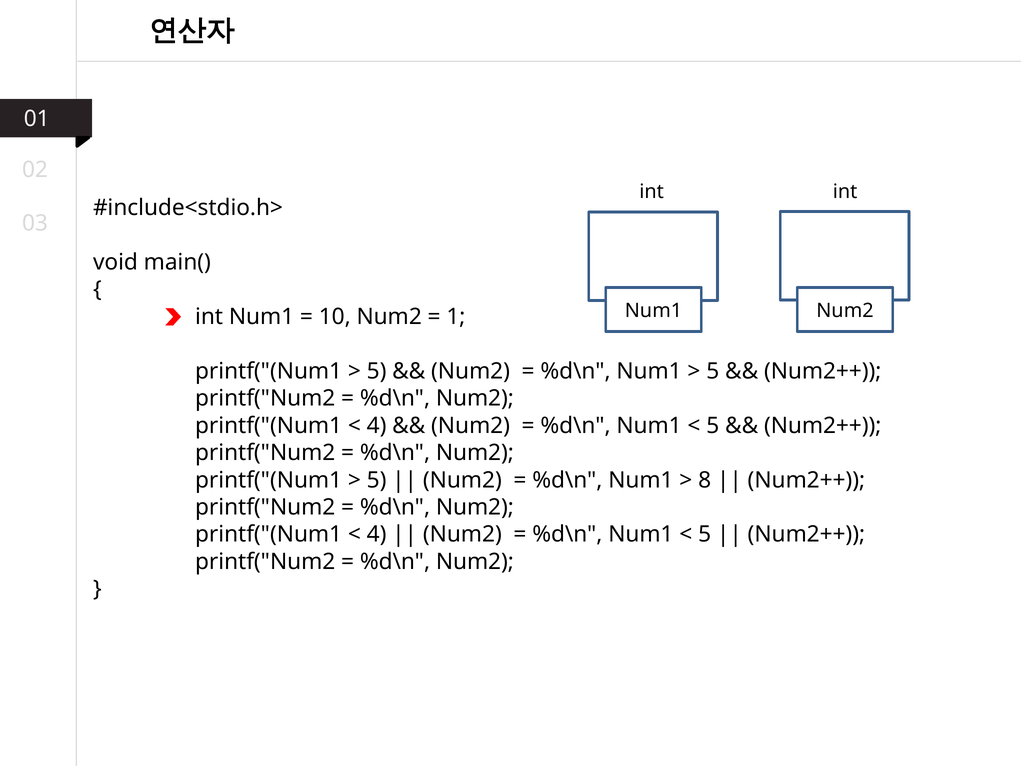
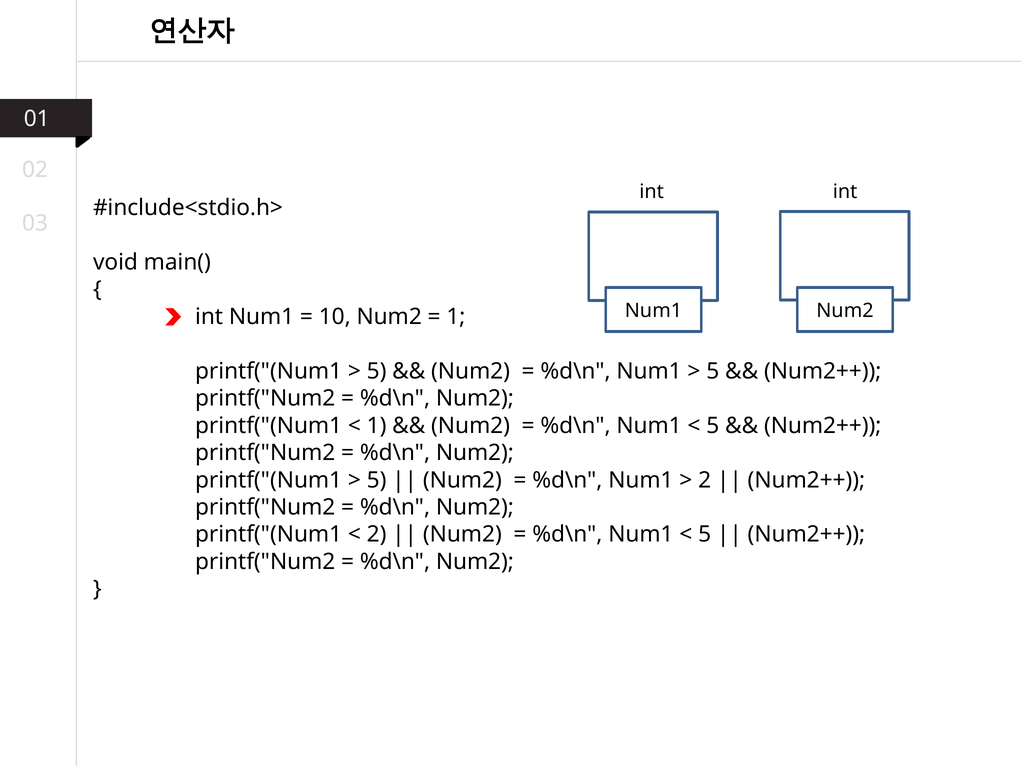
4: 4 -> 1 (377, 425)
8: 8 -> 2 (705, 480)
4: 4 -> 2 (377, 534)
